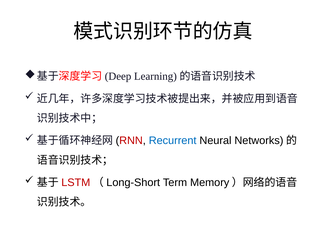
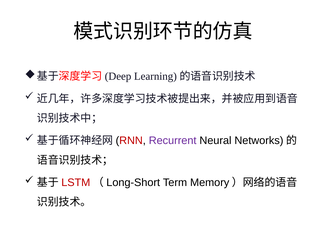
Recurrent colour: blue -> purple (173, 140)
